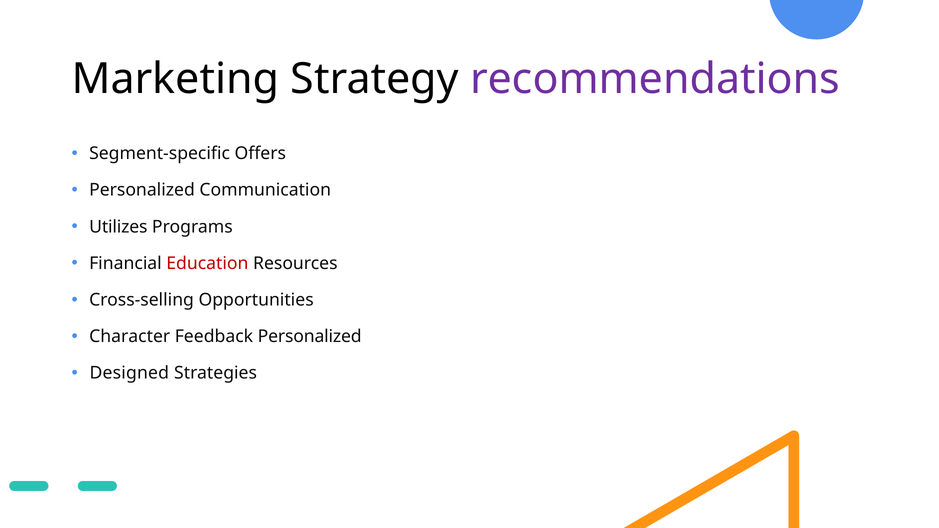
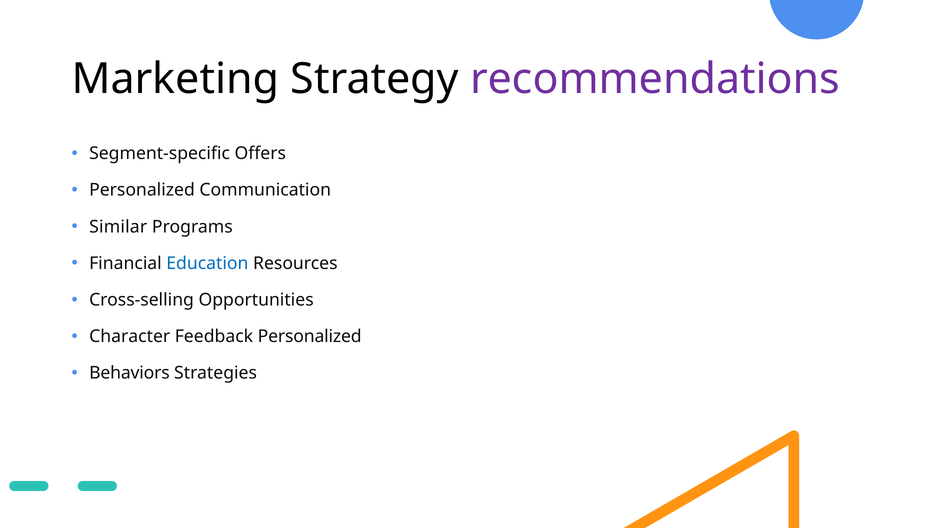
Utilizes: Utilizes -> Similar (118, 227)
Education colour: red -> blue (207, 263)
Designed: Designed -> Behaviors (129, 373)
